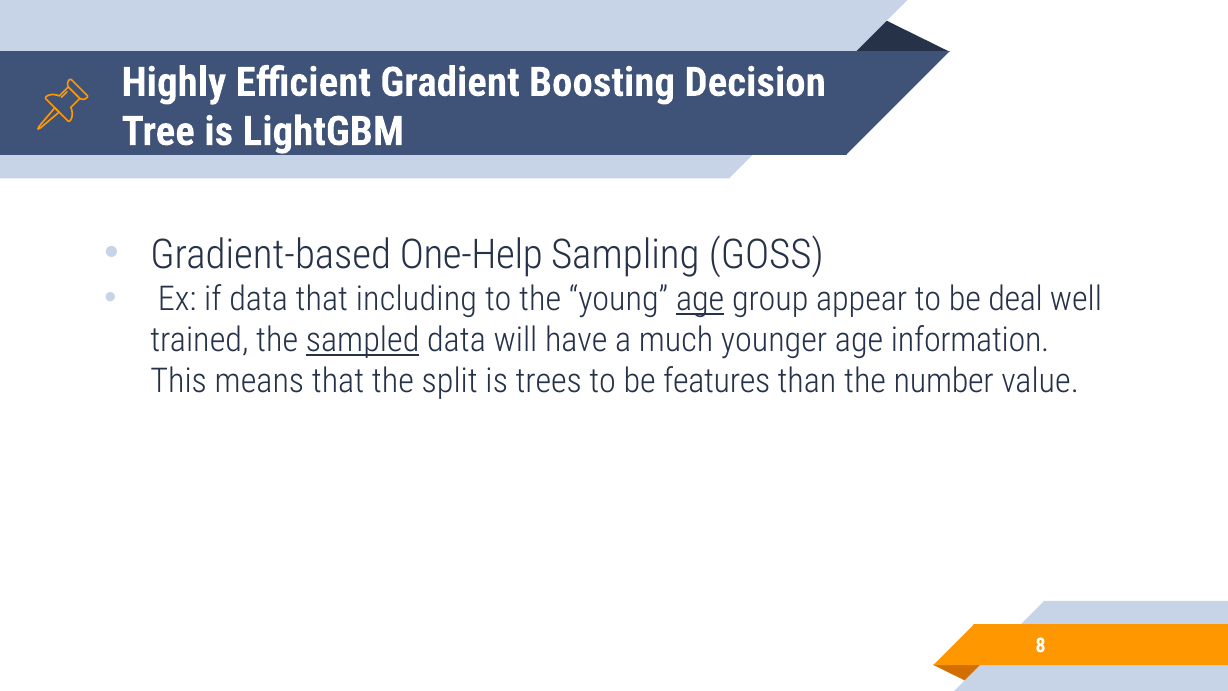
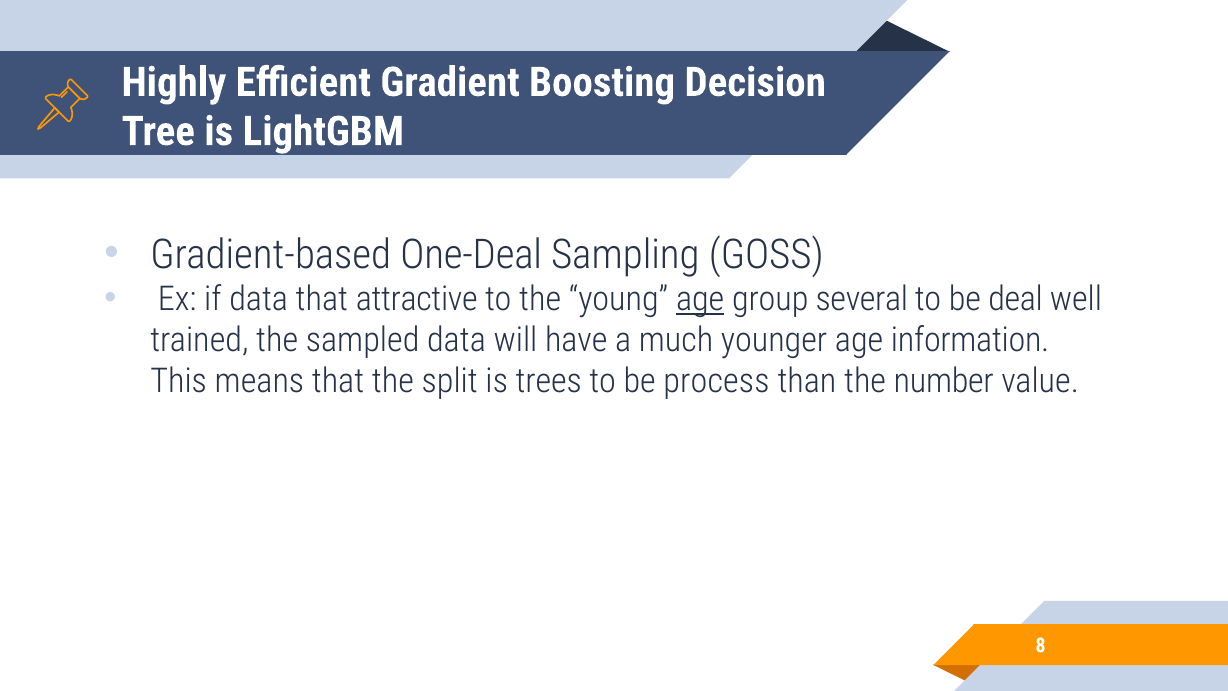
One-Help: One-Help -> One-Deal (471, 255)
including: including -> attractive (417, 299)
appear: appear -> several (862, 299)
sampled underline: present -> none (363, 340)
features: features -> process (716, 381)
